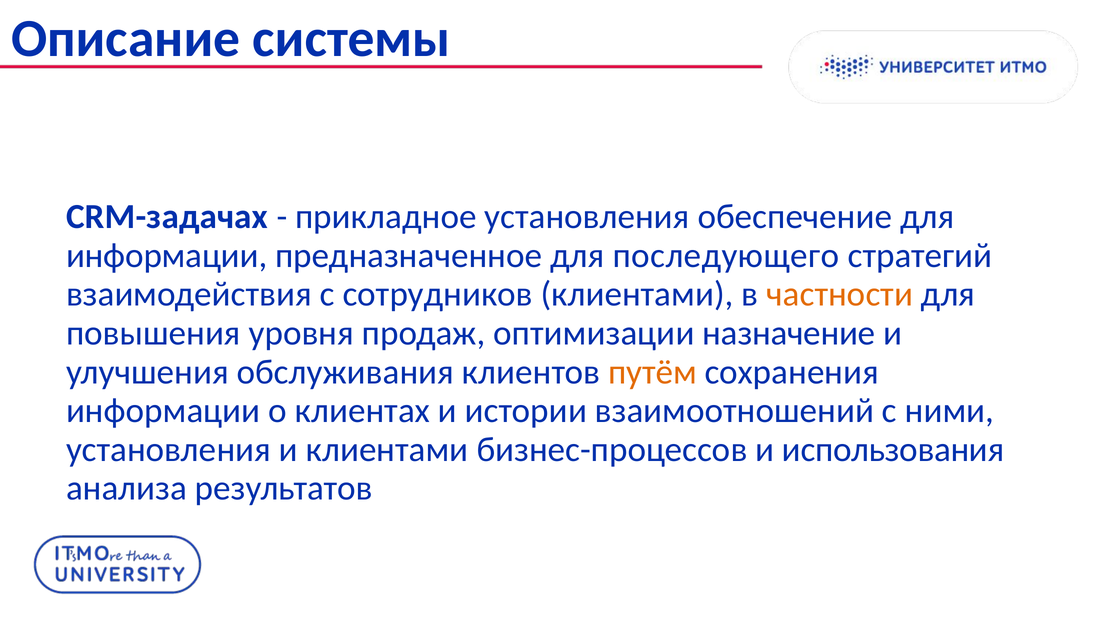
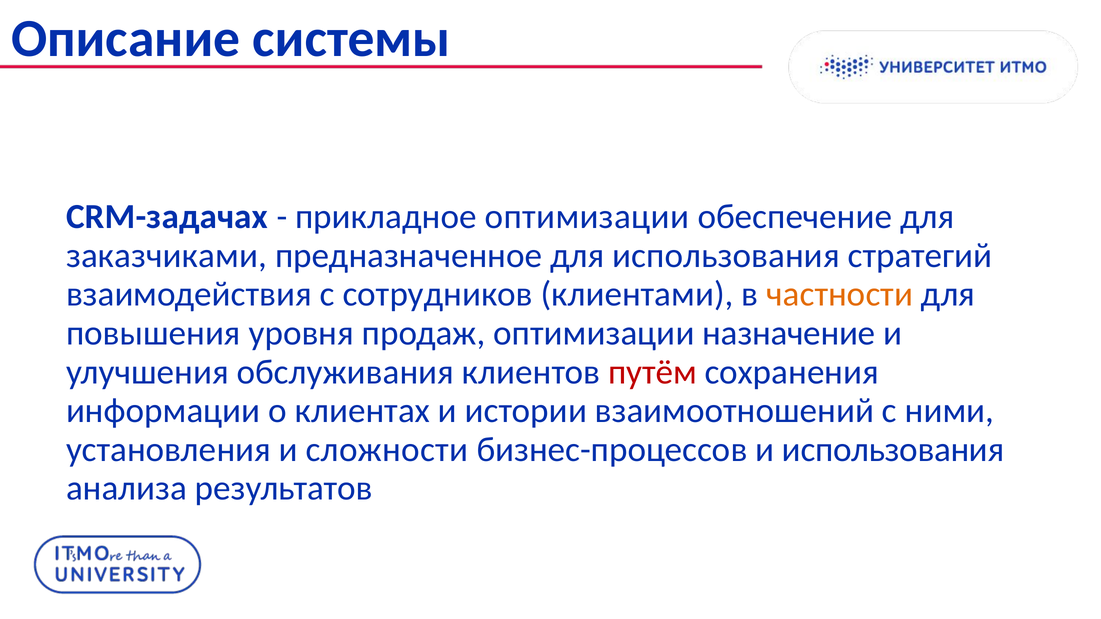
прикладное установления: установления -> оптимизации (587, 217)
информации: информации -> заказчиками (167, 256)
для последующего: последующего -> использования (726, 256)
путём colour: orange -> red (652, 372)
и клиентами: клиентами -> сложности (387, 450)
